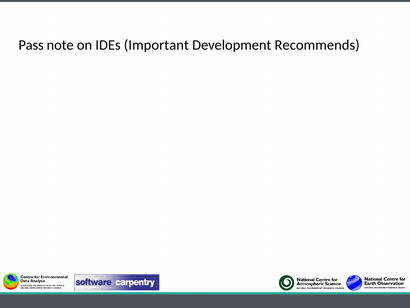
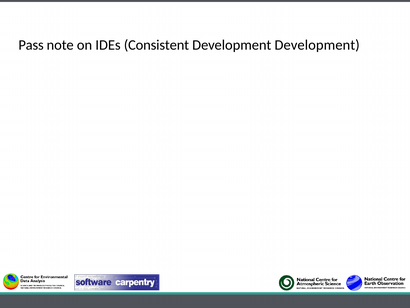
Important: Important -> Consistent (156, 45)
Development Recommends: Recommends -> Development (317, 45)
